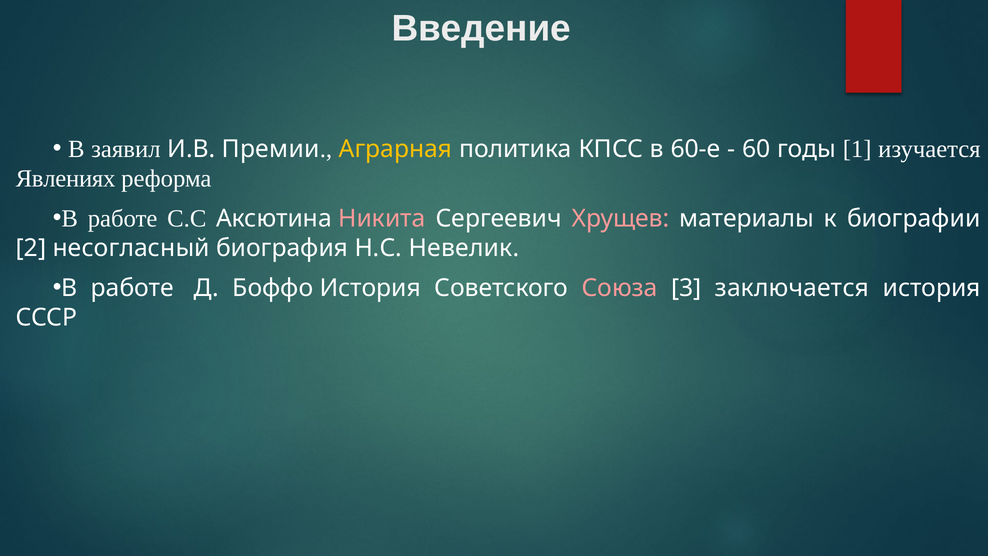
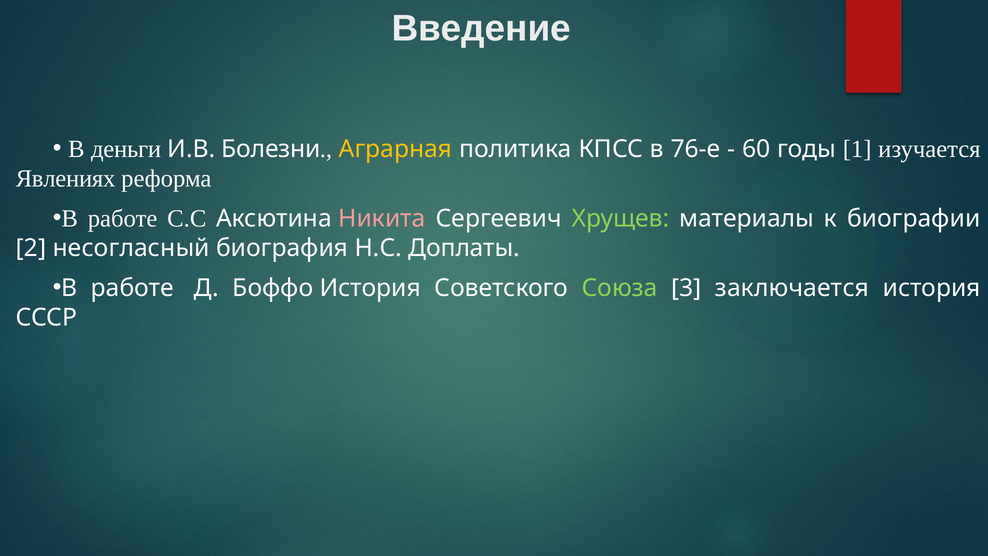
заявил: заявил -> деньги (126, 149)
Премии: Премии -> Болезни (271, 149)
60-е: 60-е -> 76-е (696, 149)
Хрущев colour: pink -> light green (621, 218)
Невелик: Невелик -> Доплаты (464, 248)
Союза colour: pink -> light green (620, 288)
